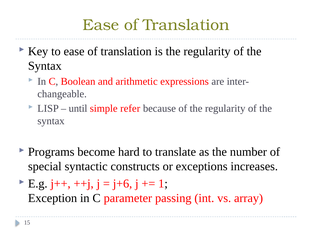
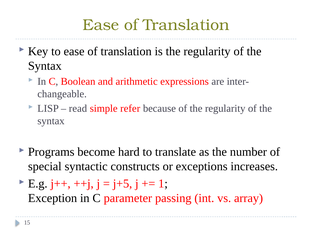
until: until -> read (78, 109)
j+6: j+6 -> j+5 (123, 184)
